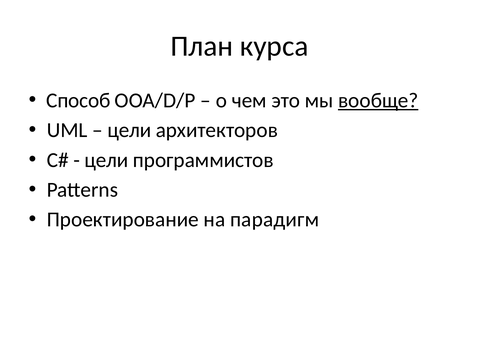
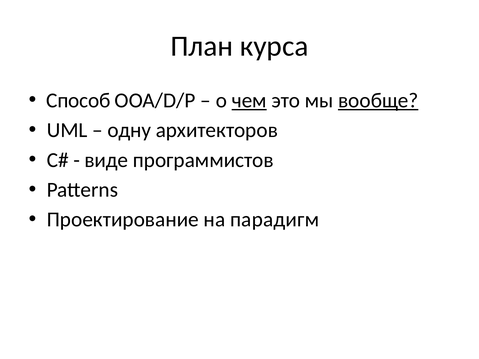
чем underline: none -> present (249, 100)
цели: цели -> одну (129, 130)
цели: цели -> виде (106, 160)
